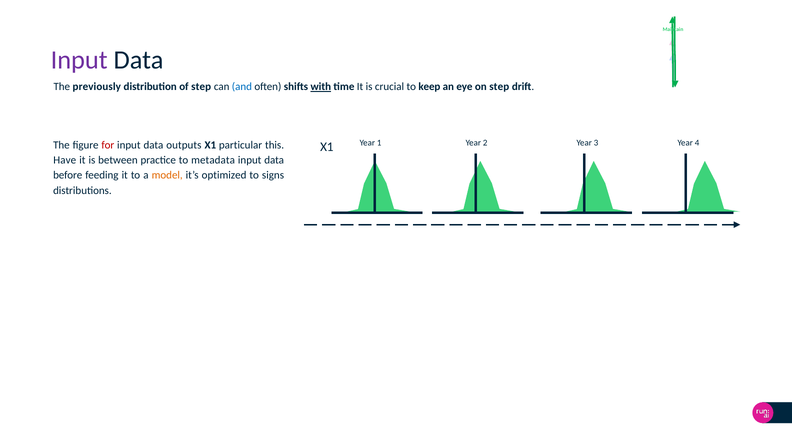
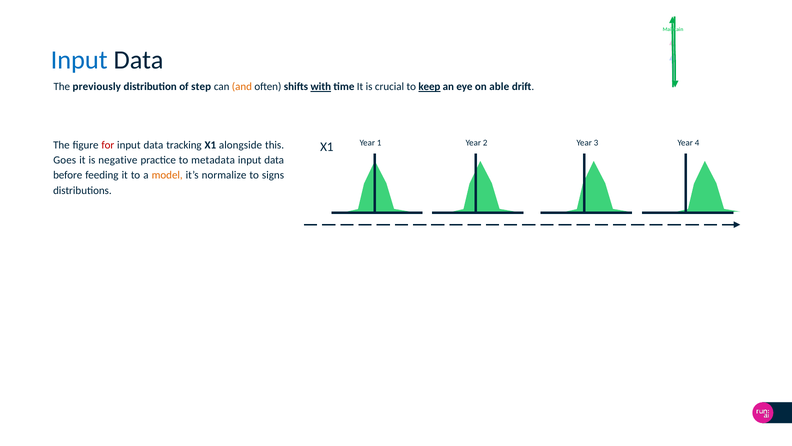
Input colour: purple -> blue (79, 60)
and colour: blue -> orange (242, 87)
keep underline: none -> present (429, 87)
on step: step -> able (499, 87)
outputs: outputs -> tracking (184, 145)
particular: particular -> alongside (241, 145)
Have: Have -> Goes (65, 160)
between: between -> negative (118, 160)
optimized: optimized -> normalize (224, 175)
